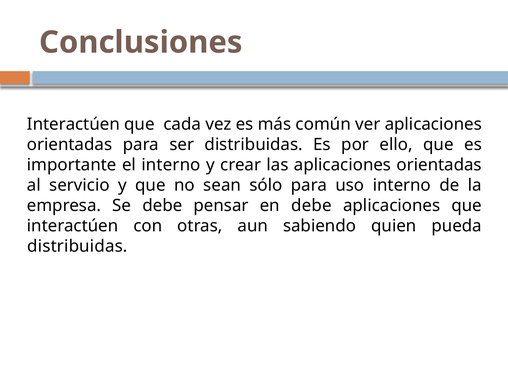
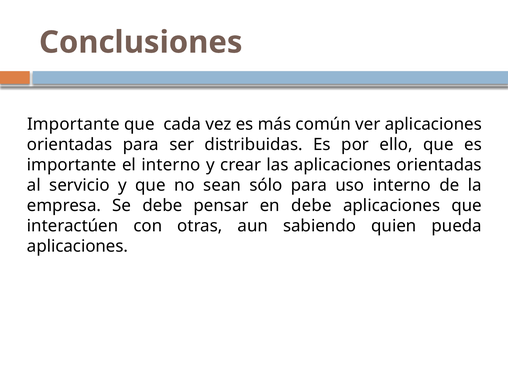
Interactúen: Interactúen -> Importante (73, 124)
distribuidas: distribuidas -> aplicaciones (78, 246)
